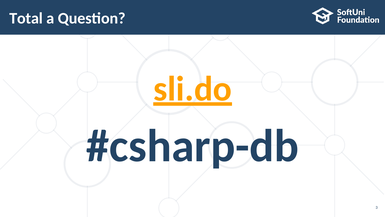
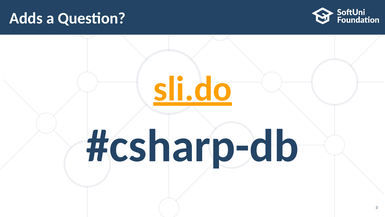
Total: Total -> Adds (26, 18)
